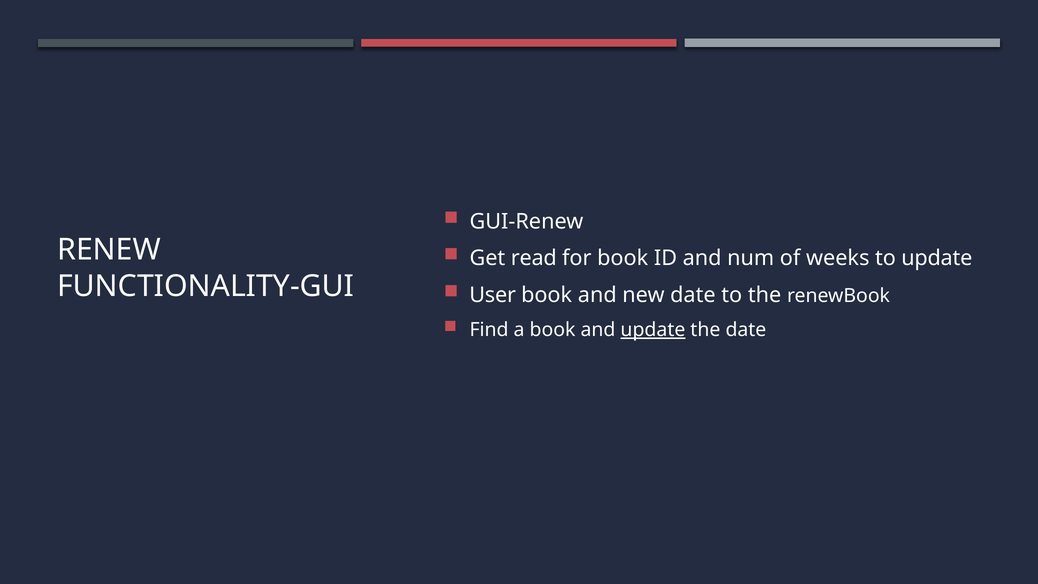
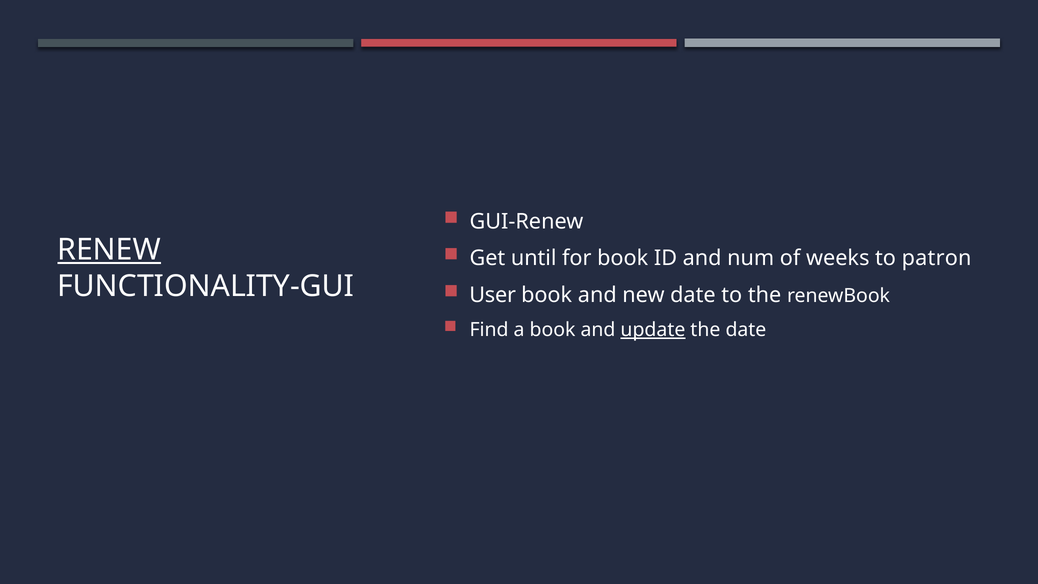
RENEW underline: none -> present (109, 250)
read: read -> until (534, 258)
to update: update -> patron (937, 258)
